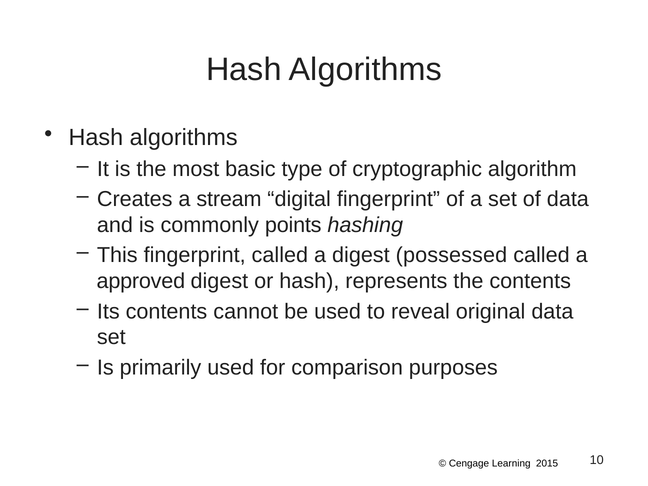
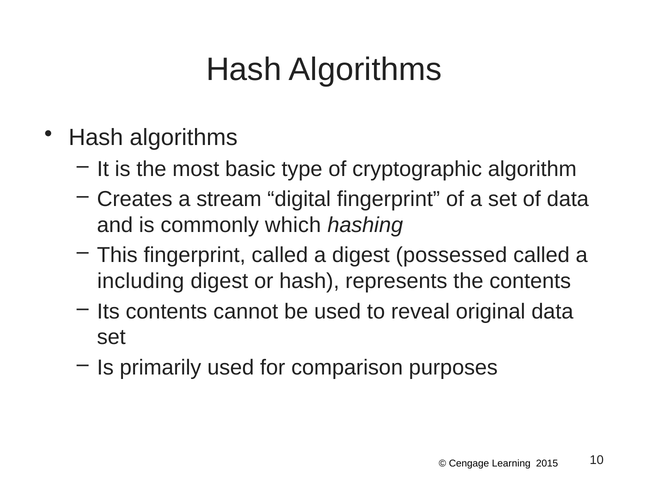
points: points -> which (293, 225)
approved: approved -> including (141, 281)
